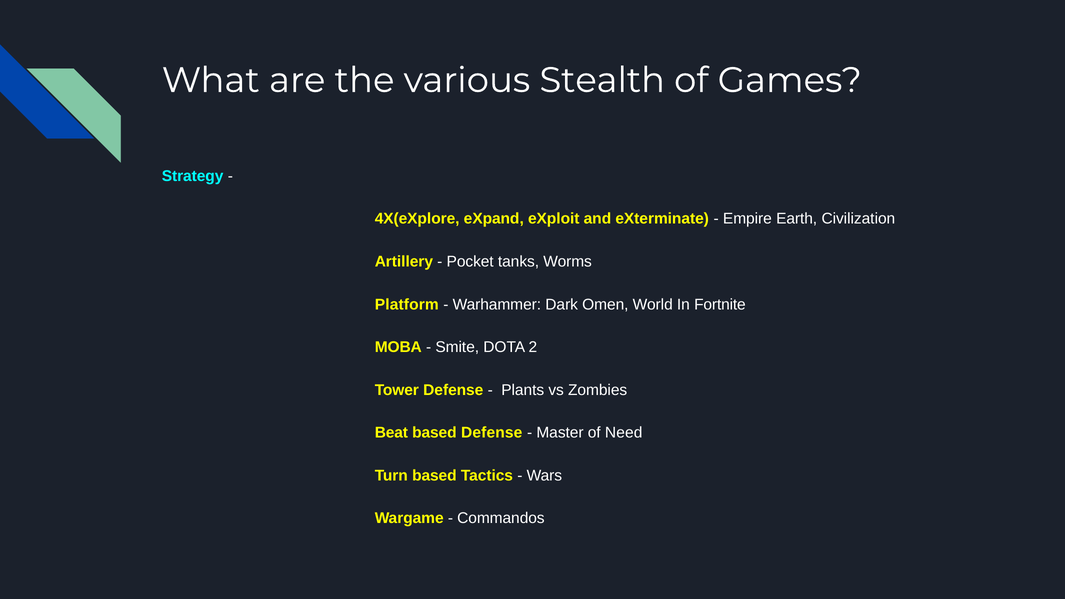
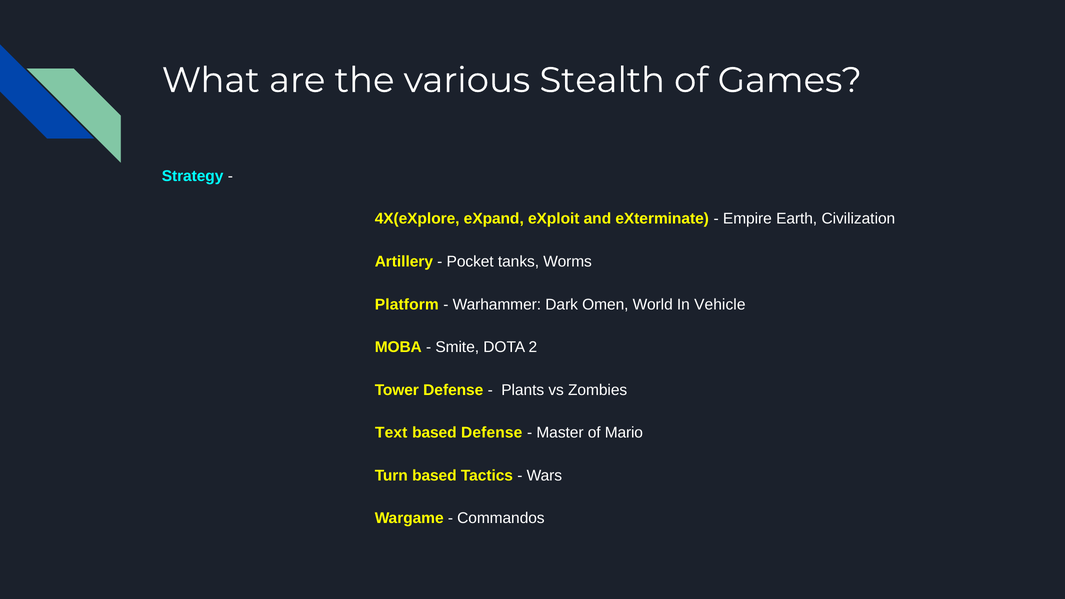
Fortnite: Fortnite -> Vehicle (720, 304)
Beat: Beat -> Text (391, 433)
Need: Need -> Mario (624, 433)
